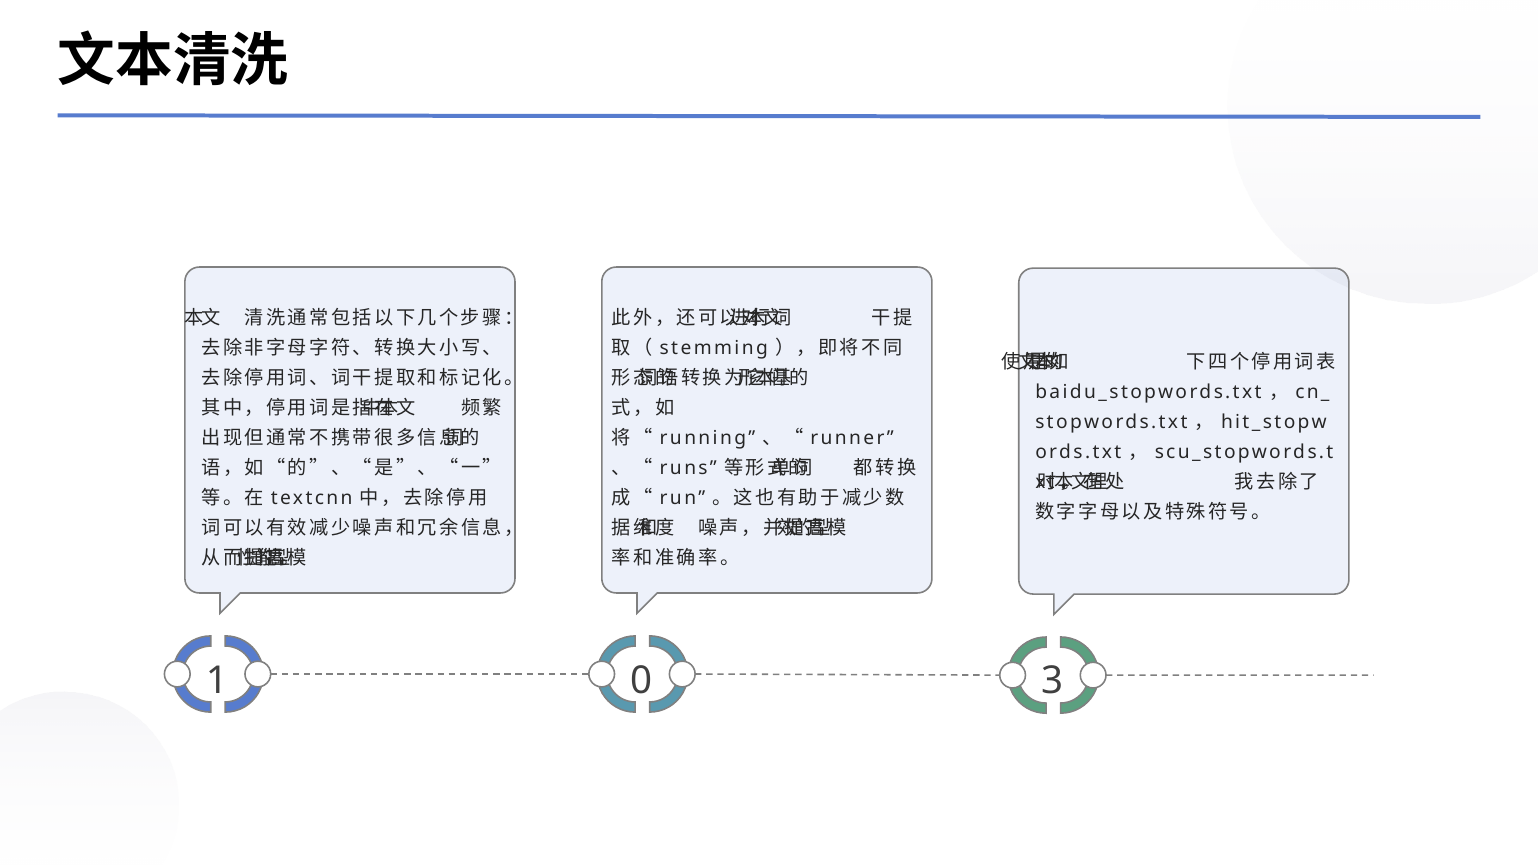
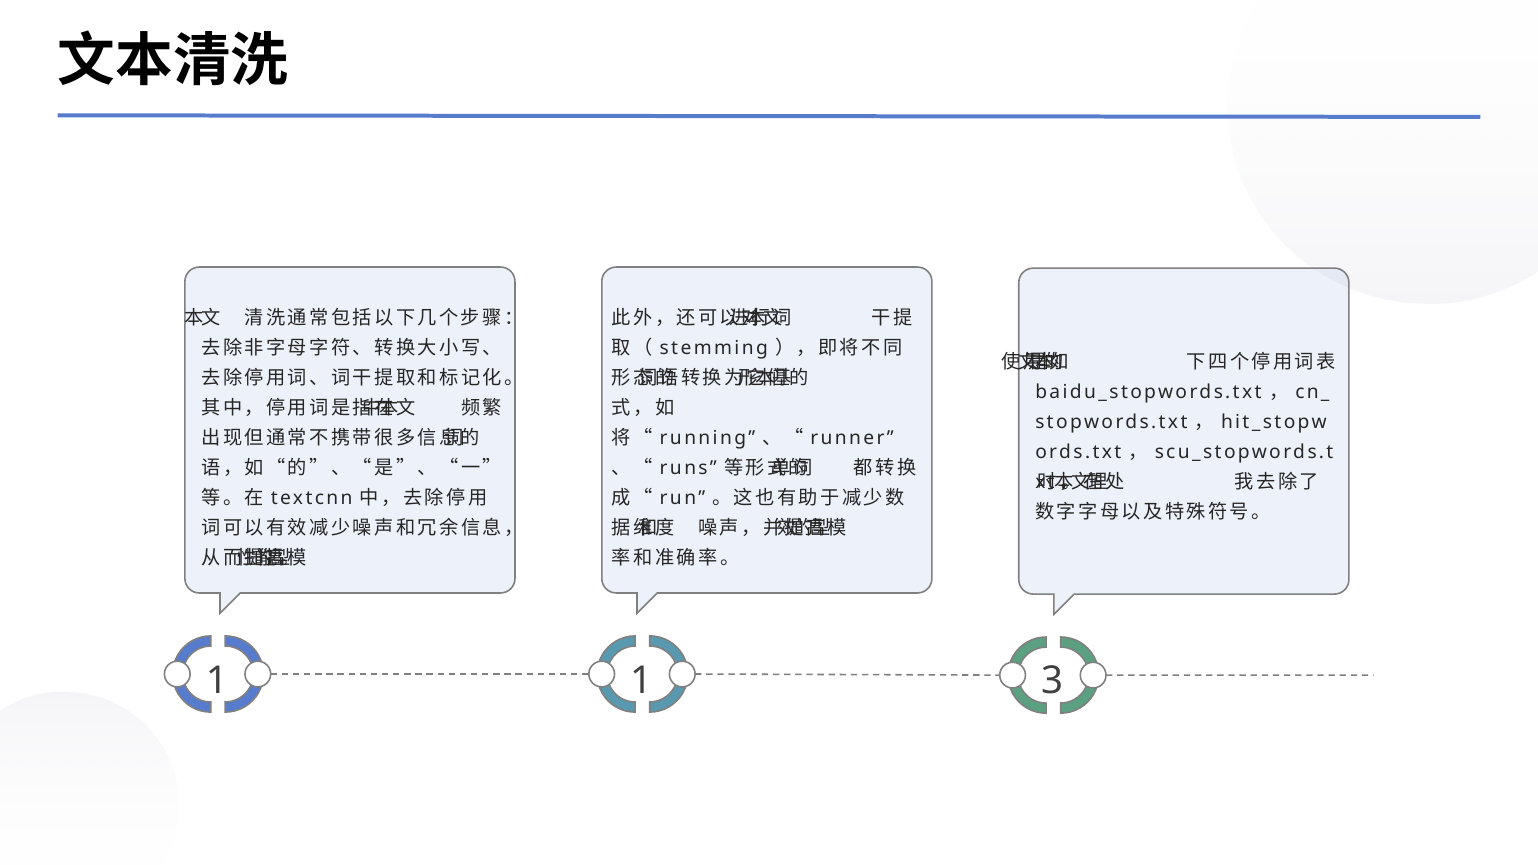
1 0: 0 -> 1 (641, 681)
